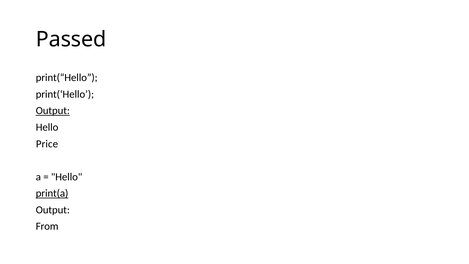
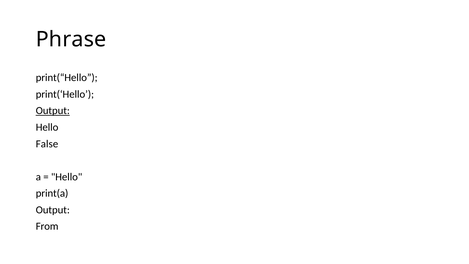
Passed: Passed -> Phrase (71, 39)
Price: Price -> False (47, 144)
print(a underline: present -> none (52, 193)
